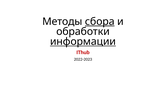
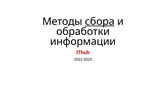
информации underline: present -> none (83, 42)
